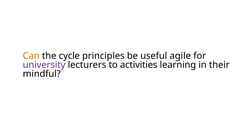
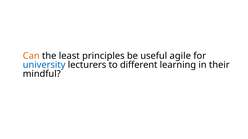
cycle: cycle -> least (69, 56)
university colour: purple -> blue (44, 65)
activities: activities -> different (139, 65)
